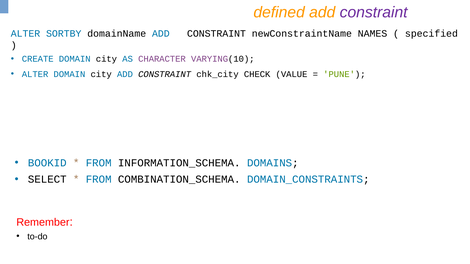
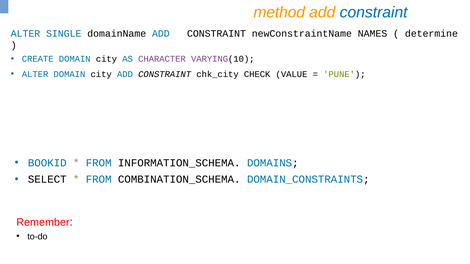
defined: defined -> method (279, 12)
constraint colour: purple -> blue (374, 12)
SORTBY: SORTBY -> SINGLE (64, 33)
specified: specified -> determine (431, 33)
